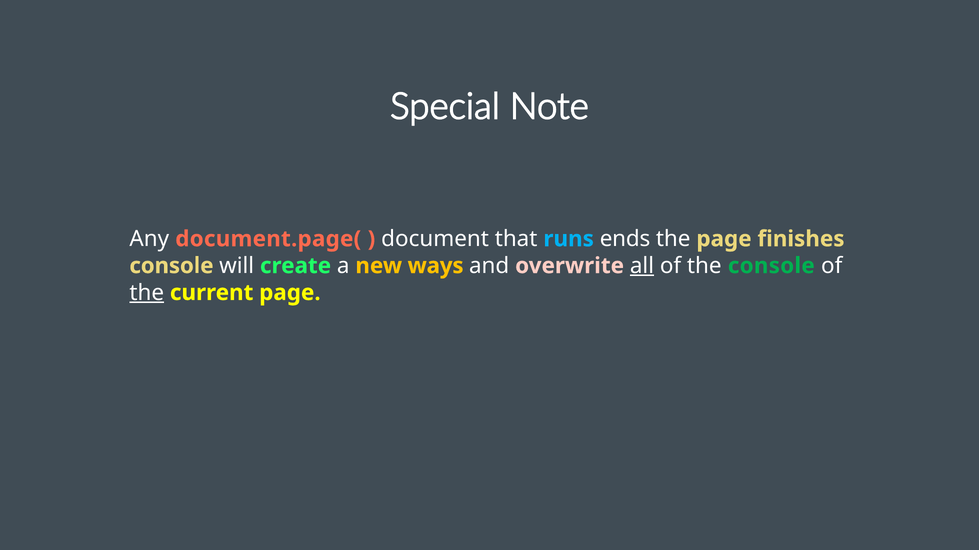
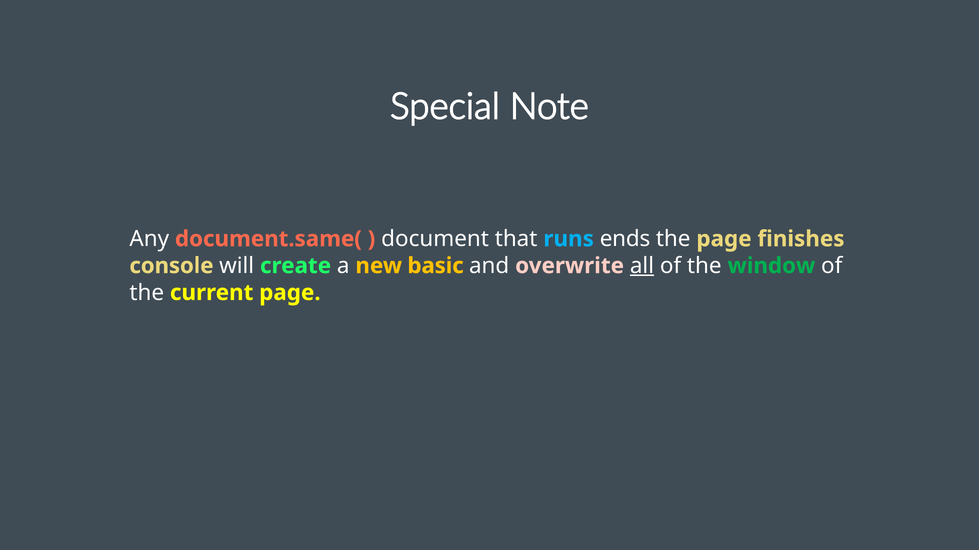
document.page(: document.page( -> document.same( (268, 239)
ways: ways -> basic (436, 266)
the console: console -> window (771, 266)
the underline: present -> none (147, 293)
